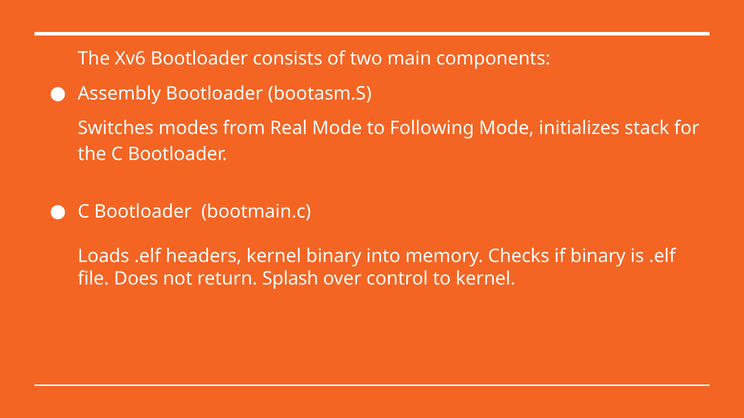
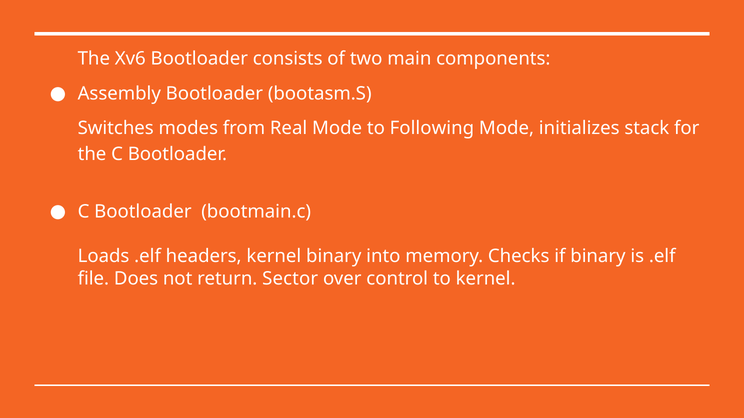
Splash: Splash -> Sector (290, 279)
